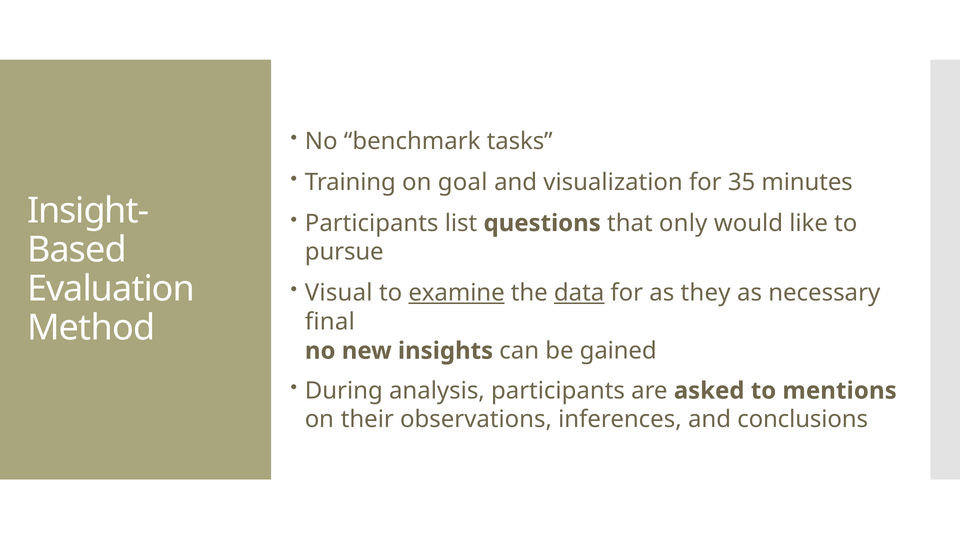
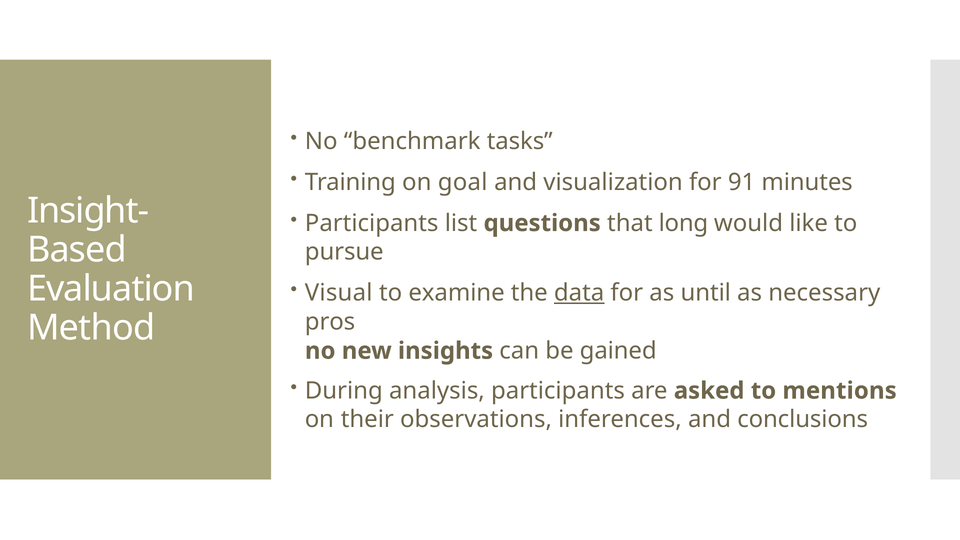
35: 35 -> 91 (742, 182)
only: only -> long (683, 223)
examine underline: present -> none (457, 293)
they: they -> until (706, 293)
final: final -> pros (330, 322)
